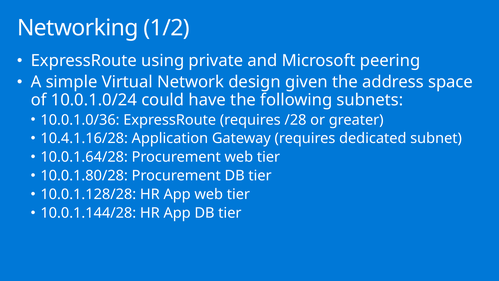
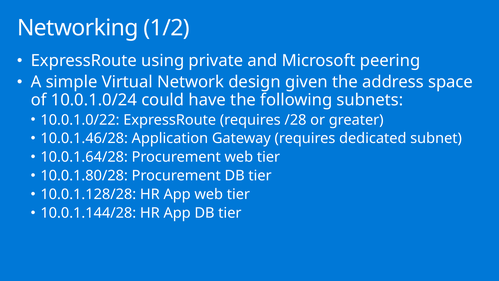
10.0.1.0/36: 10.0.1.0/36 -> 10.0.1.0/22 (80, 120)
10.4.1.16/28: 10.4.1.16/28 -> 10.0.1.46/28 (84, 138)
